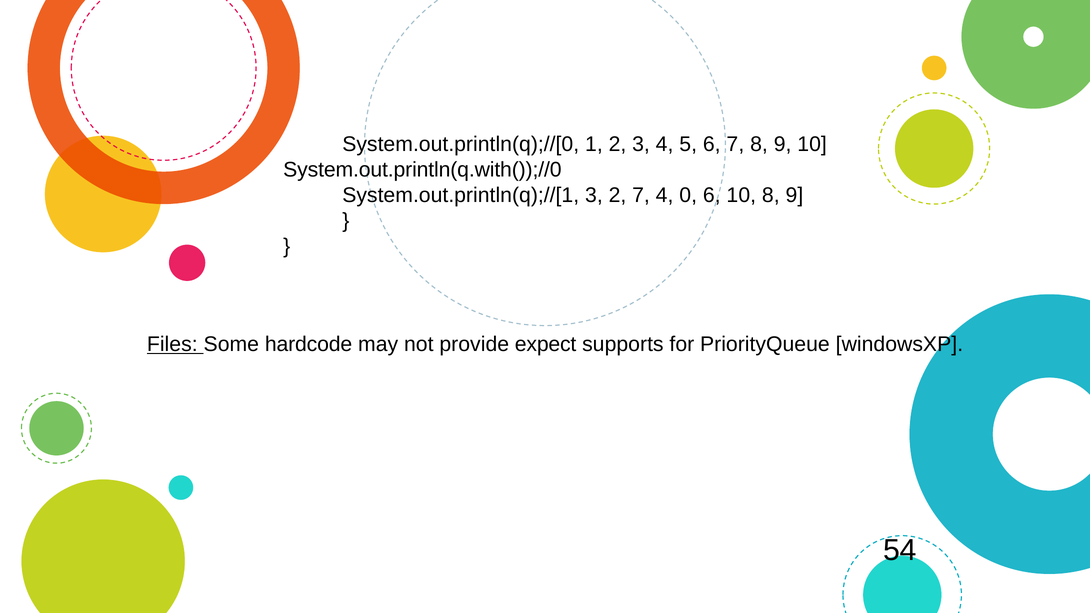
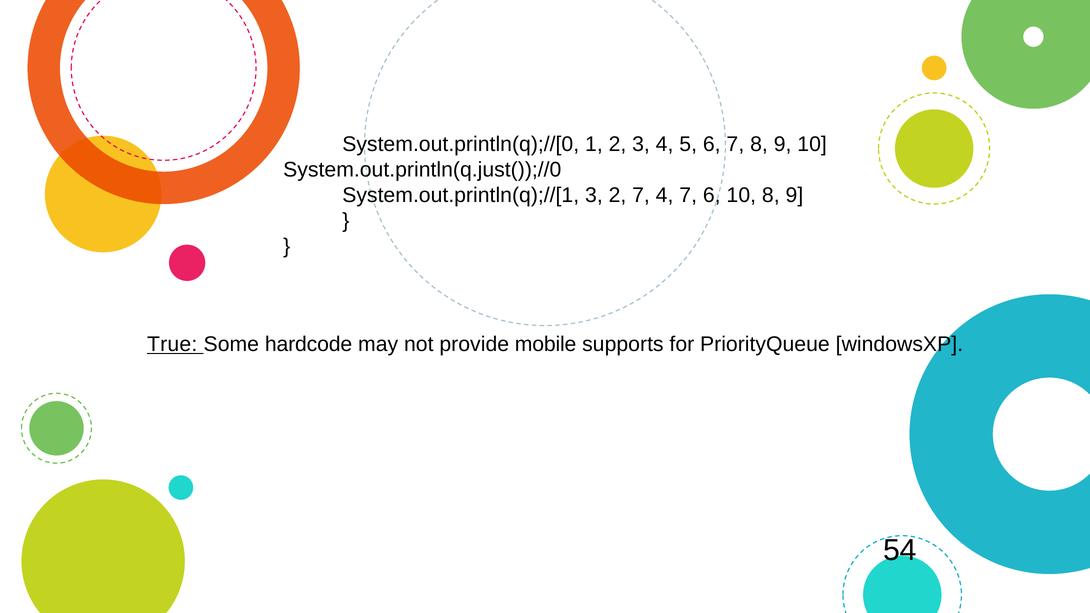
System.out.println(q.with());//0: System.out.println(q.with());//0 -> System.out.println(q.just());//0 (422, 170)
4 0: 0 -> 7 (688, 195)
Files: Files -> True (172, 344)
expect: expect -> mobile (546, 344)
